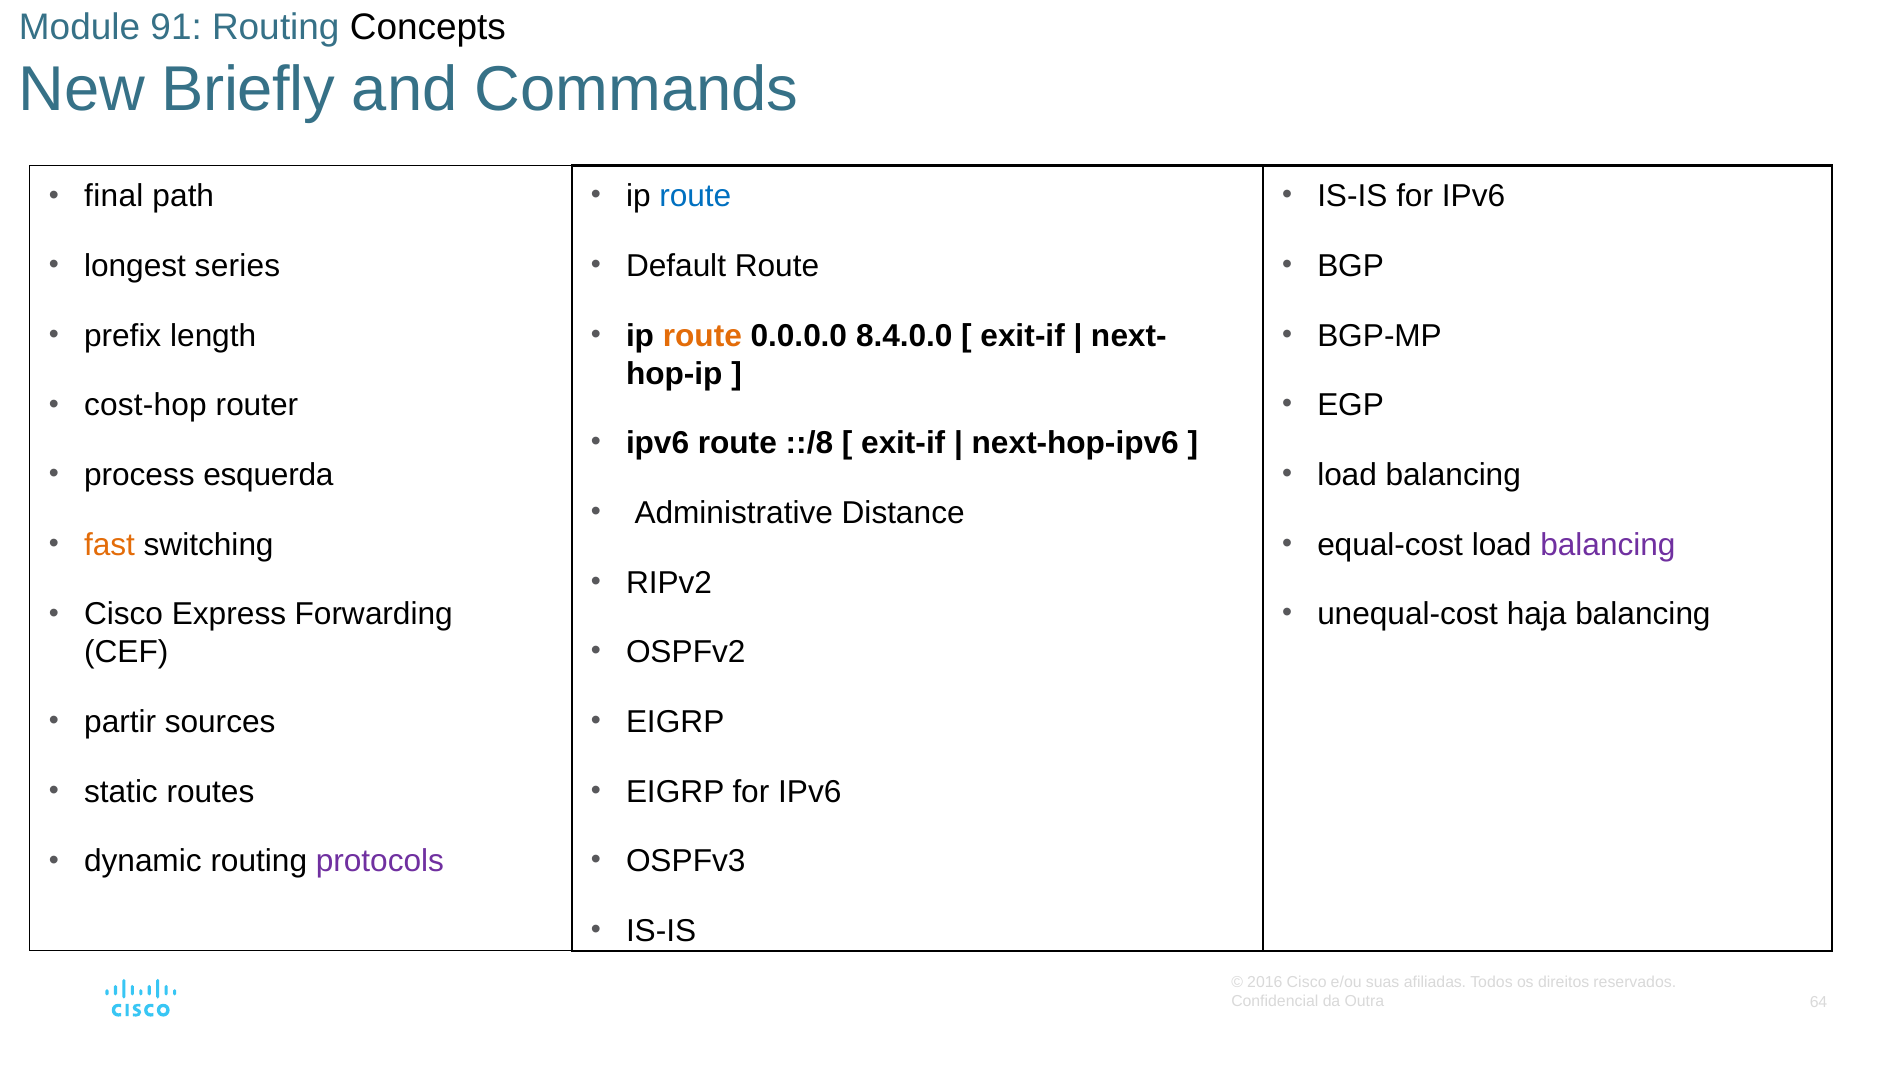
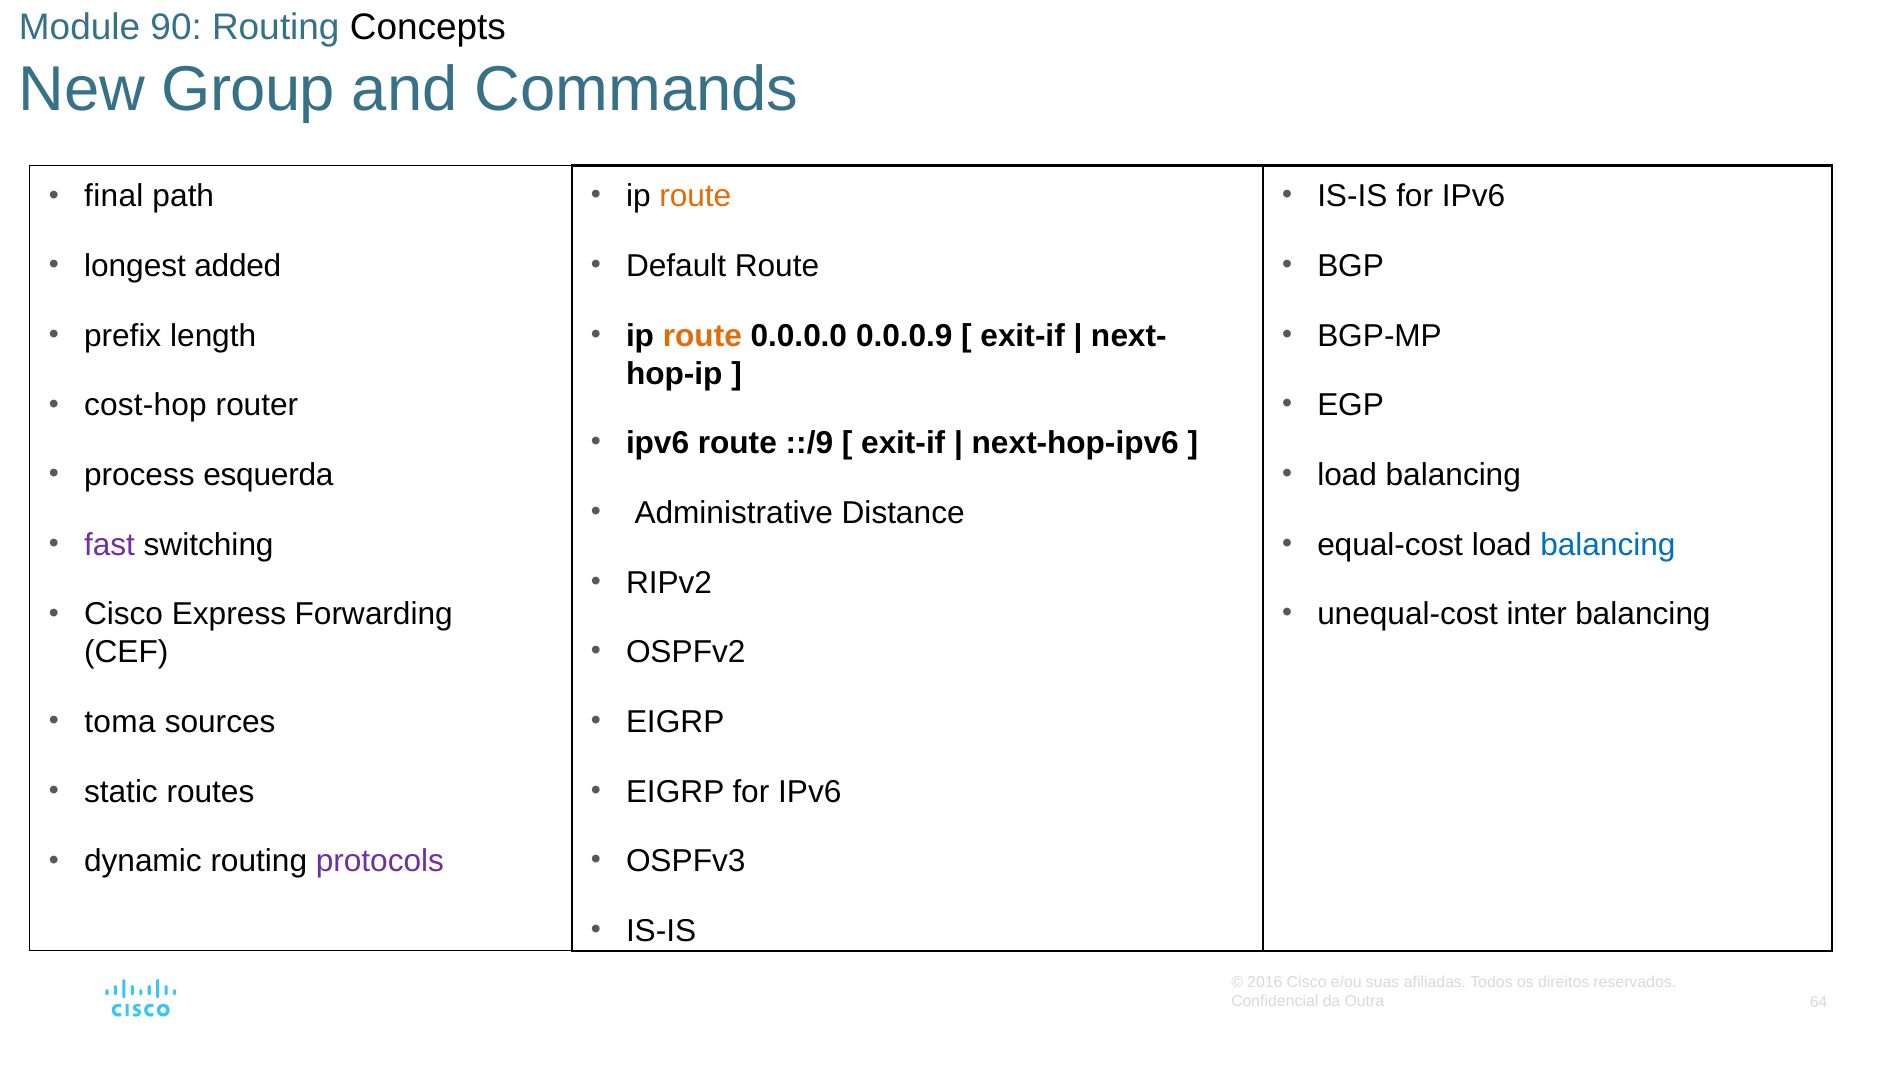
91: 91 -> 90 (176, 28)
Briefly: Briefly -> Group (248, 90)
route colour: blue -> orange (695, 197)
series: series -> added (238, 266)
8.4.0.0: 8.4.0.0 -> 0.0.0.9 (904, 336)
::/8: ::/8 -> ::/9 (809, 444)
balancing colour: purple -> blue (1608, 545)
fast colour: orange -> purple (110, 545)
haja: haja -> inter (1537, 615)
partir: partir -> toma (120, 722)
